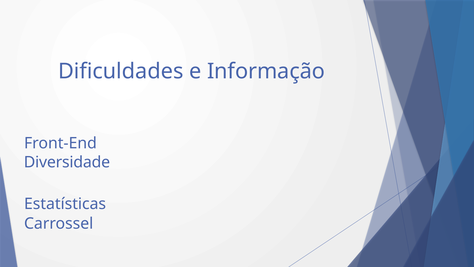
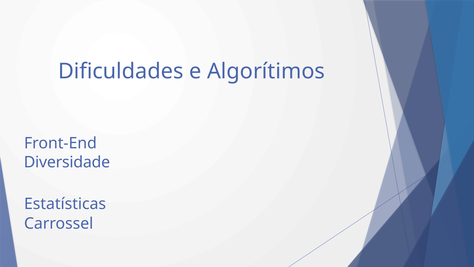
Informação: Informação -> Algorítimos (266, 71)
